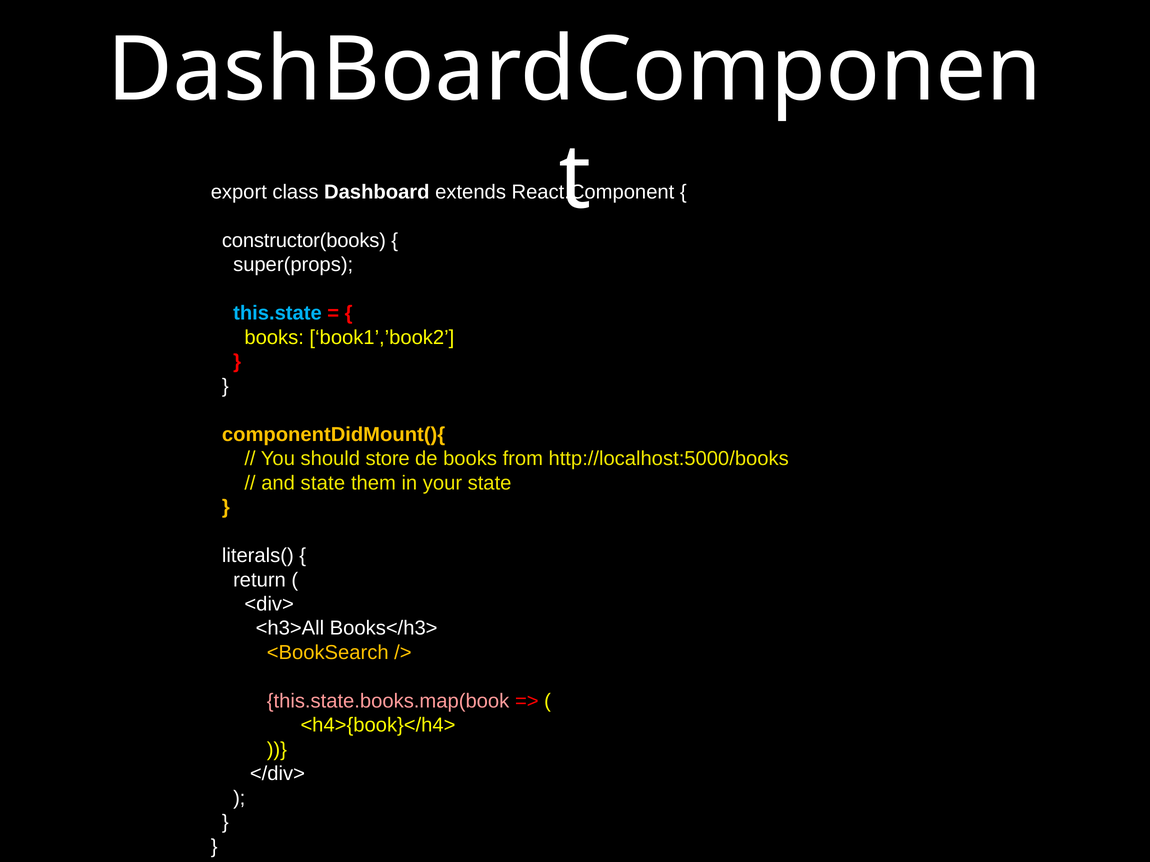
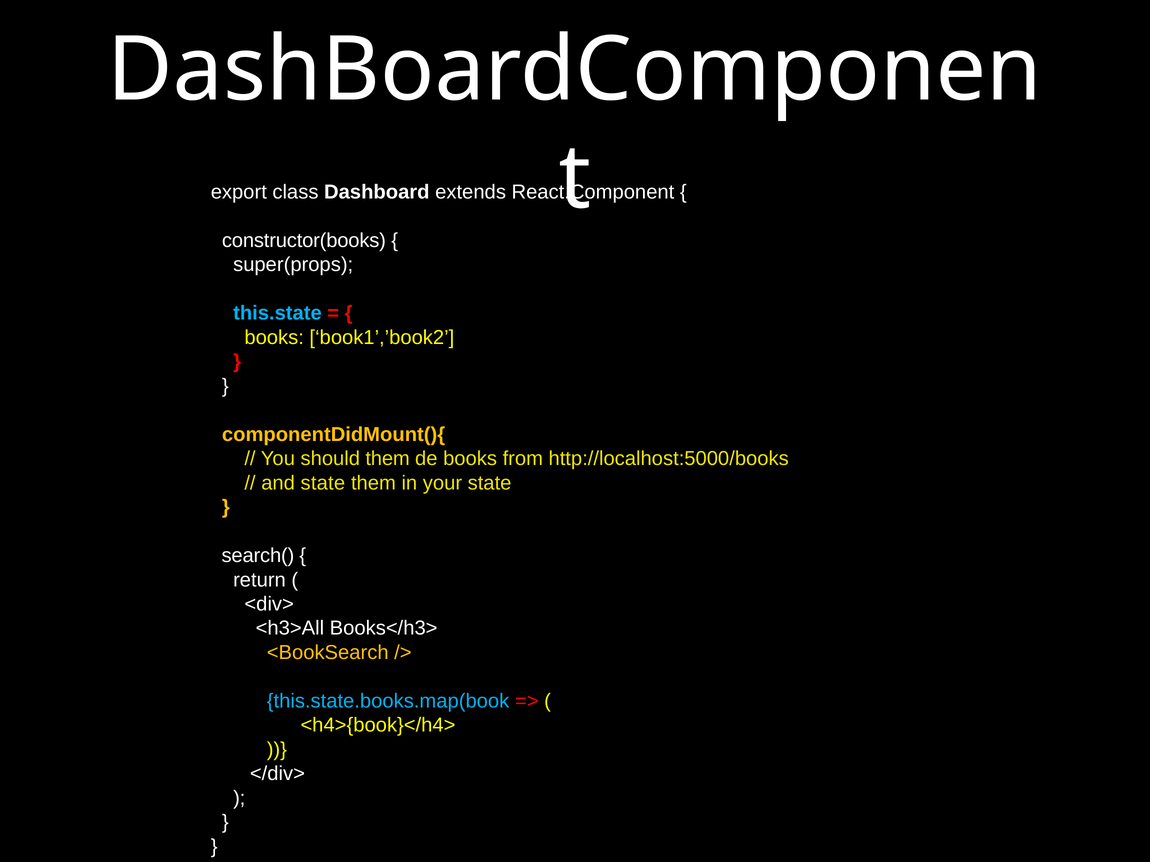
should store: store -> them (388, 459)
literals(: literals( -> search( (258, 556)
this.state.books.map(book colour: pink -> light blue (388, 701)
